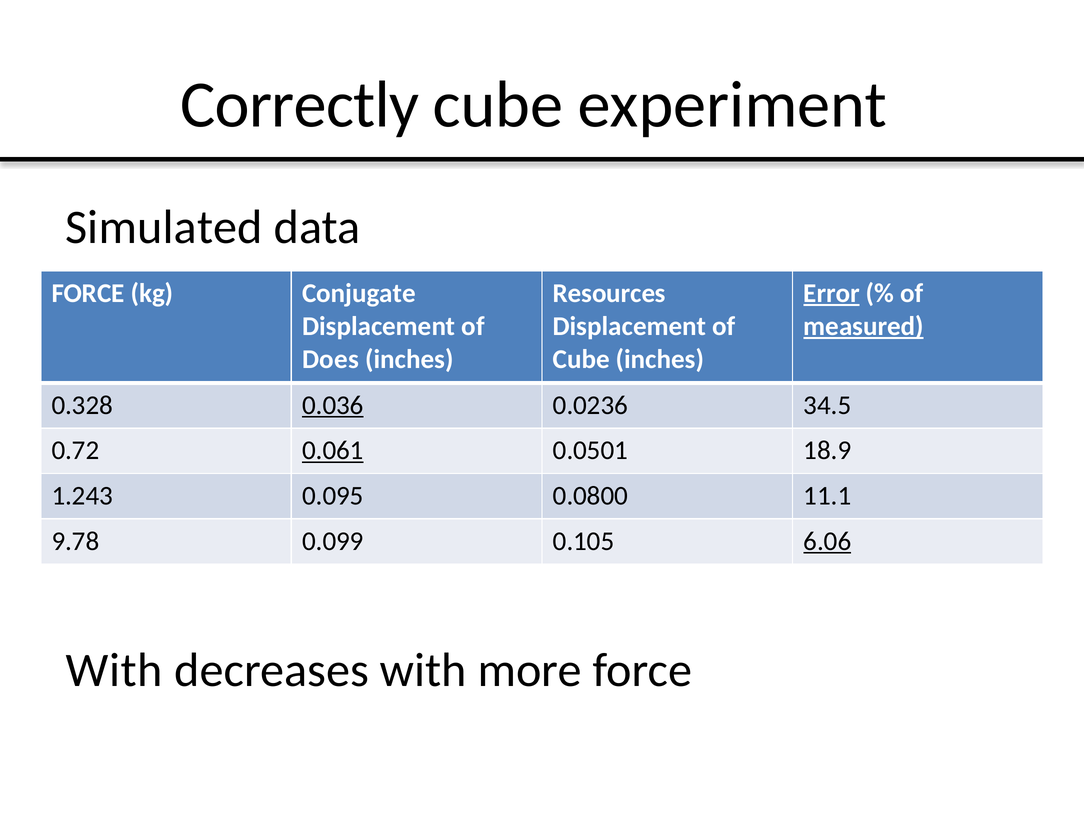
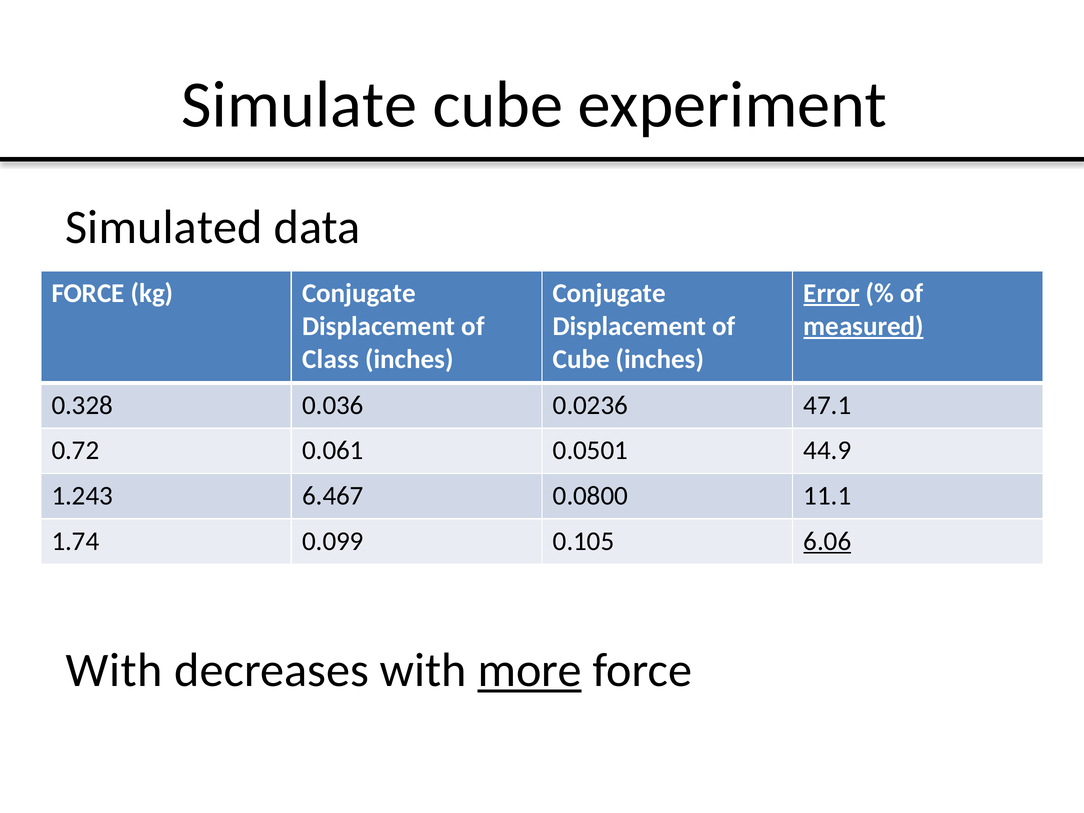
Correctly: Correctly -> Simulate (299, 105)
Resources: Resources -> Conjugate (609, 293)
Does: Does -> Class (331, 359)
0.036 underline: present -> none (333, 405)
34.5: 34.5 -> 47.1 (827, 405)
0.061 underline: present -> none (333, 450)
18.9: 18.9 -> 44.9 (827, 450)
0.095: 0.095 -> 6.467 (333, 496)
9.78: 9.78 -> 1.74 (75, 541)
more underline: none -> present (530, 670)
